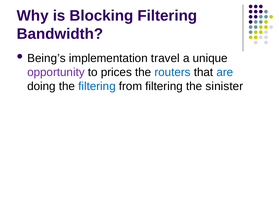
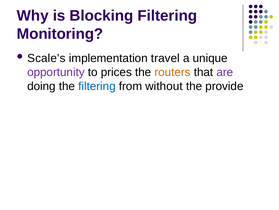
Bandwidth: Bandwidth -> Monitoring (60, 34)
Being’s: Being’s -> Scale’s (46, 58)
routers colour: blue -> orange (172, 72)
are colour: blue -> purple (225, 72)
from filtering: filtering -> without (164, 86)
sinister: sinister -> provide (224, 86)
